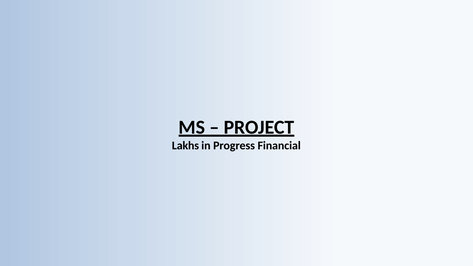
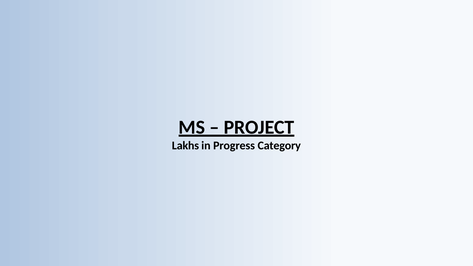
Financial: Financial -> Category (279, 146)
